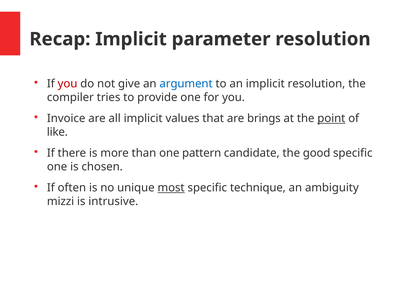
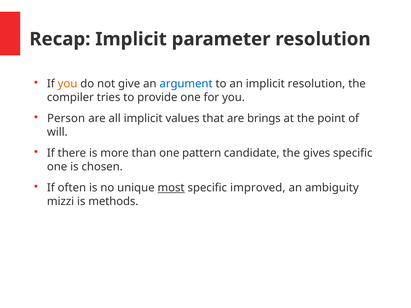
you colour: red -> orange (68, 84)
Invoice: Invoice -> Person (66, 119)
point underline: present -> none (331, 119)
like: like -> will (57, 132)
good: good -> gives (317, 153)
technique: technique -> improved (258, 188)
intrusive: intrusive -> methods (113, 202)
